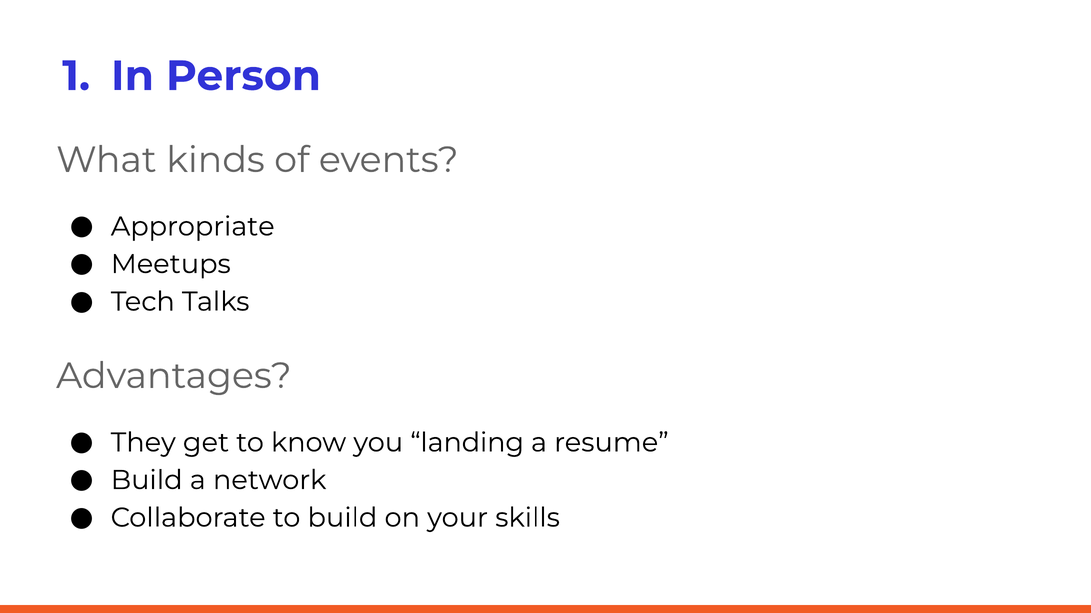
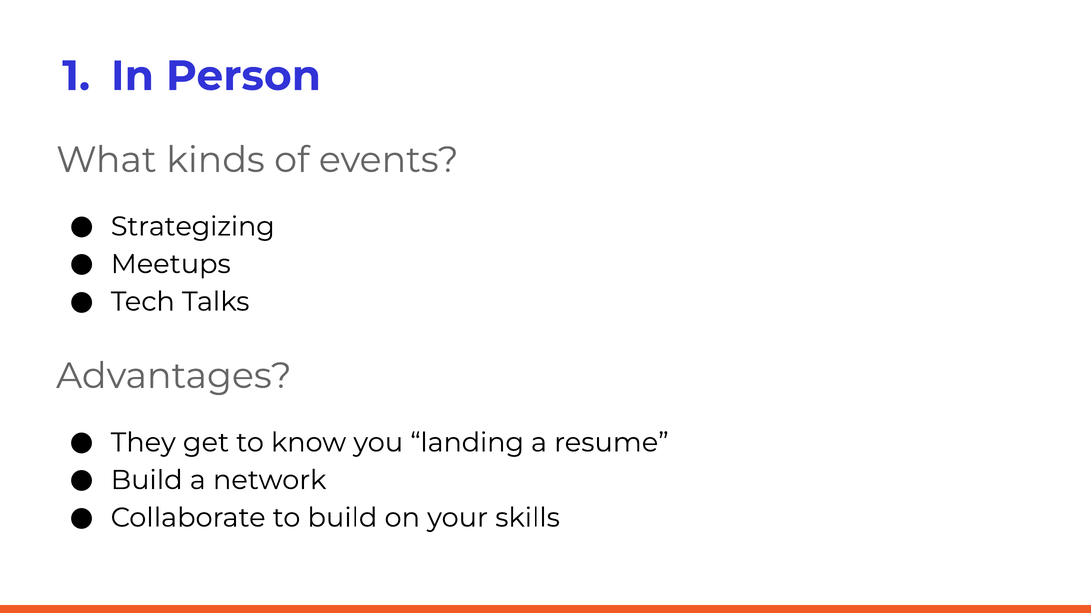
Appropriate: Appropriate -> Strategizing (193, 227)
